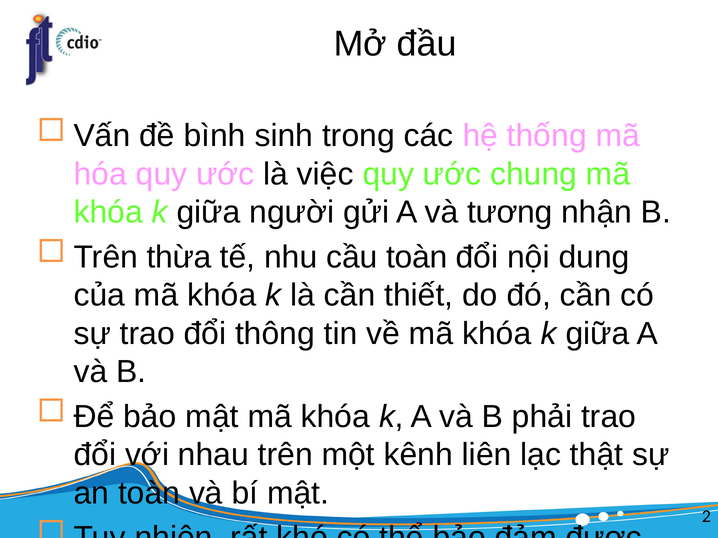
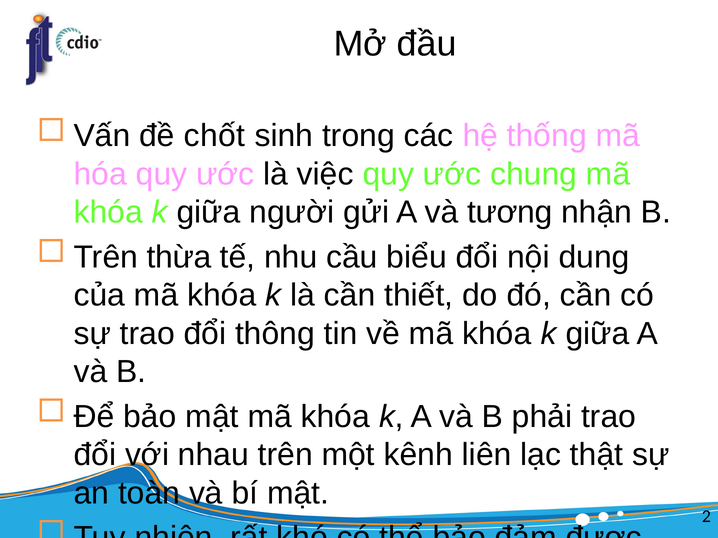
bình: bình -> chốt (214, 136)
cầu toàn: toàn -> biểu (417, 257)
